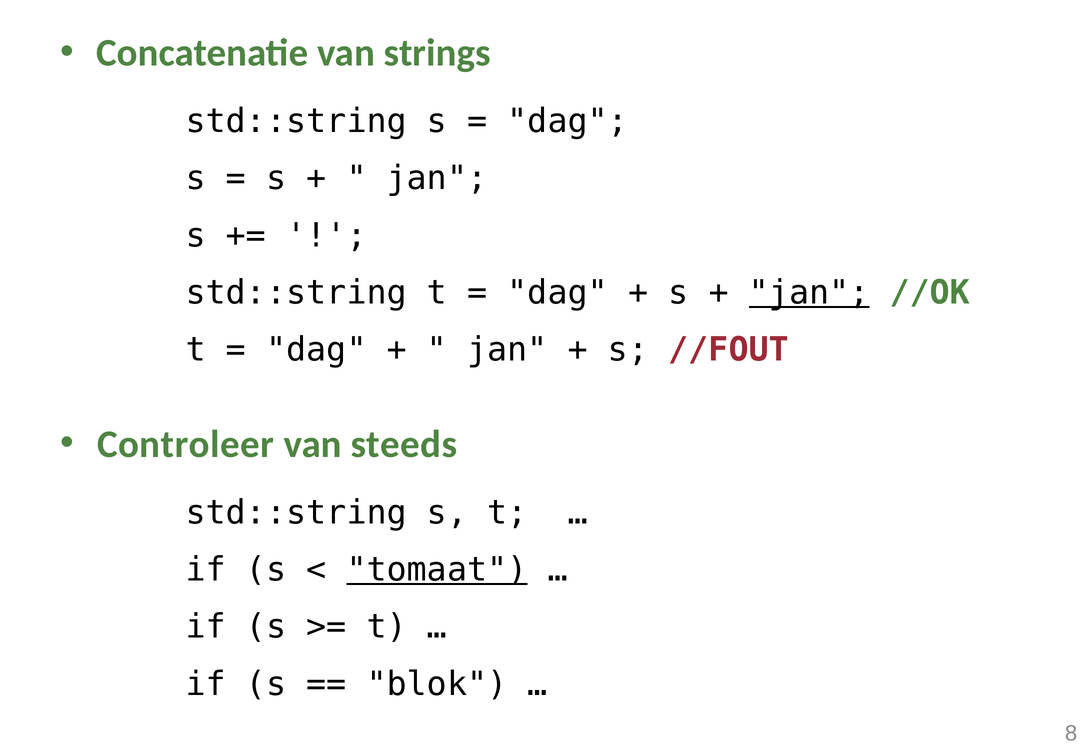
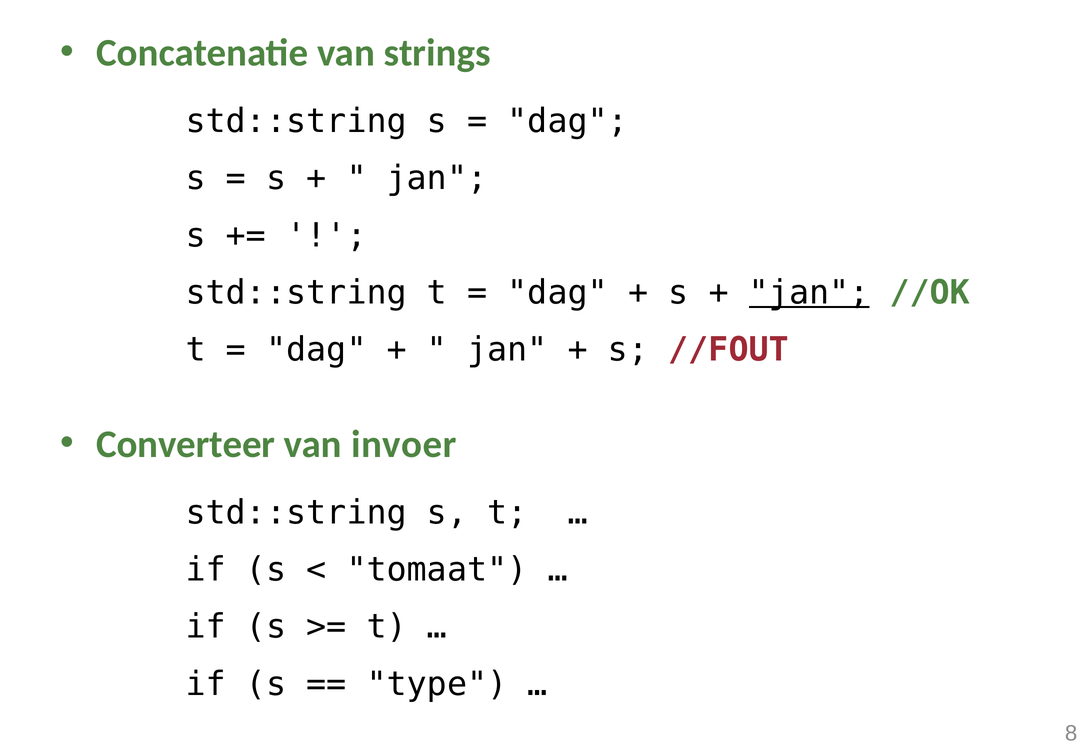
Controleer: Controleer -> Converteer (186, 444)
steeds: steeds -> invoer (404, 444)
tomaat underline: present -> none (437, 570)
blok: blok -> type (437, 684)
